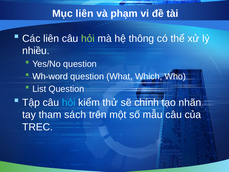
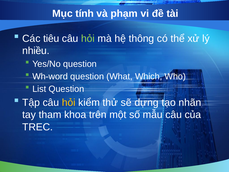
Mục liên: liên -> tính (85, 13)
Các liên: liên -> tiêu (51, 39)
hỏi colour: light blue -> yellow (69, 102)
chính: chính -> dựng (147, 102)
sách: sách -> khoa (75, 115)
